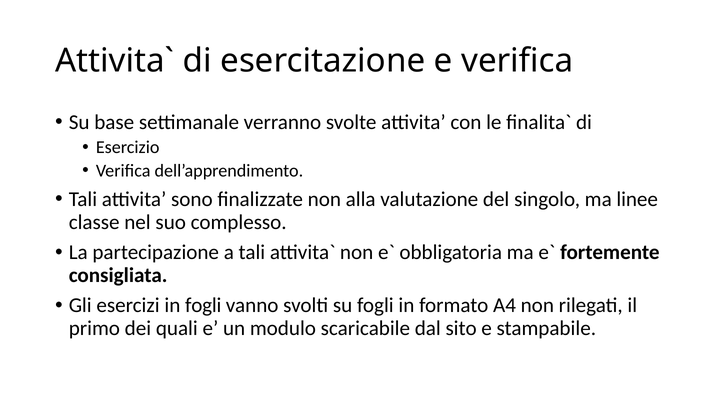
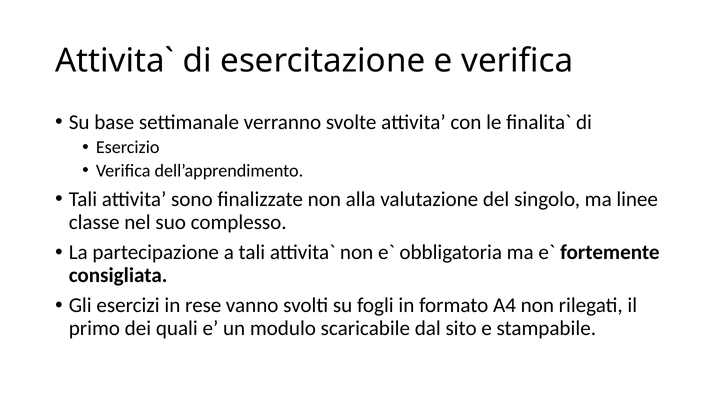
in fogli: fogli -> rese (203, 306)
